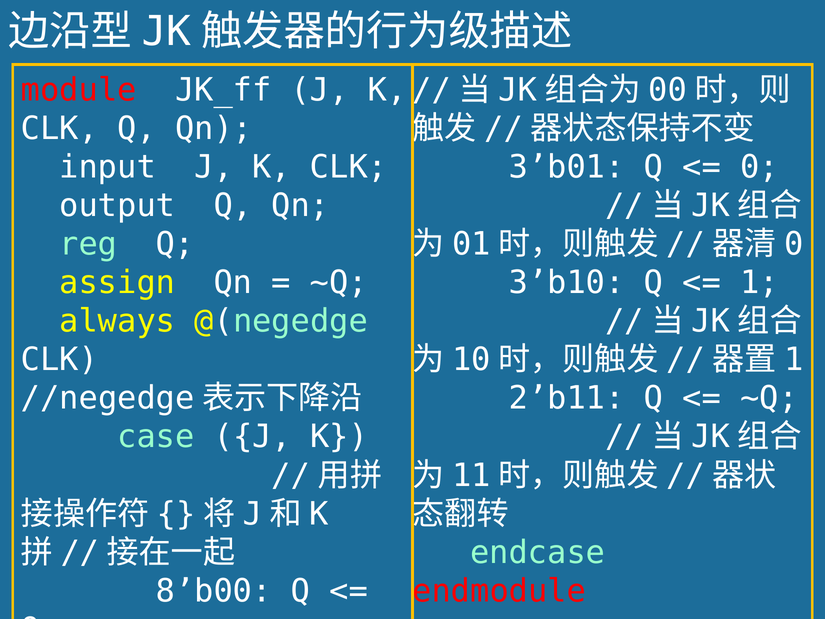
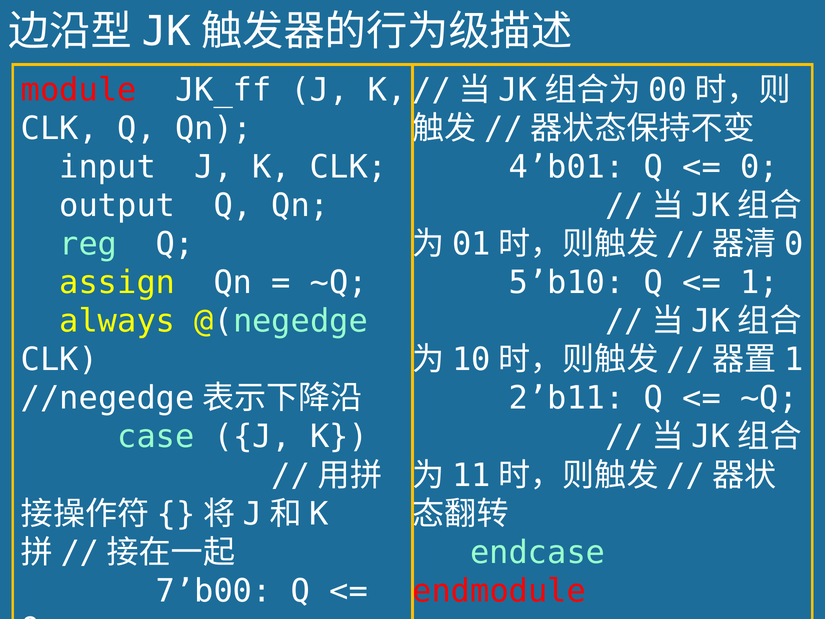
3’b01: 3’b01 -> 4’b01 (567, 167)
3’b10: 3’b10 -> 5’b10 (567, 283)
8’b00: 8’b00 -> 7’b00 (214, 591)
